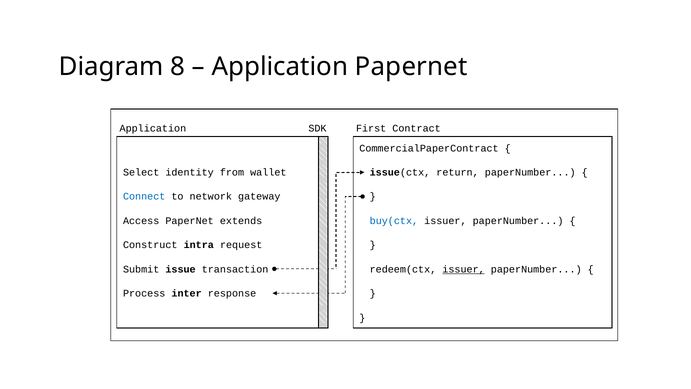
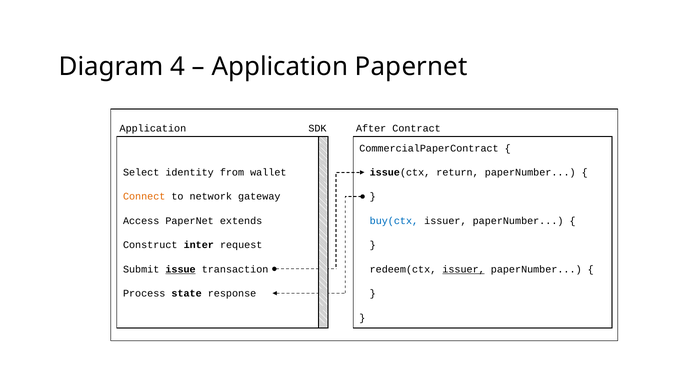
8: 8 -> 4 (178, 67)
First: First -> After (371, 128)
Connect colour: blue -> orange (144, 196)
intra: intra -> inter (199, 245)
issue underline: none -> present (181, 269)
inter: inter -> state (187, 293)
